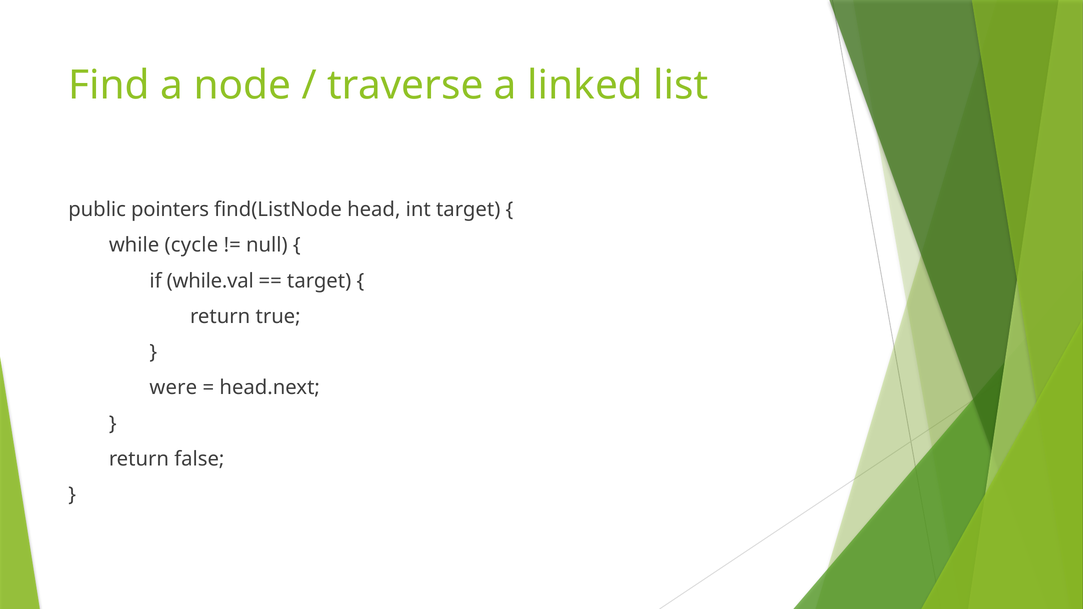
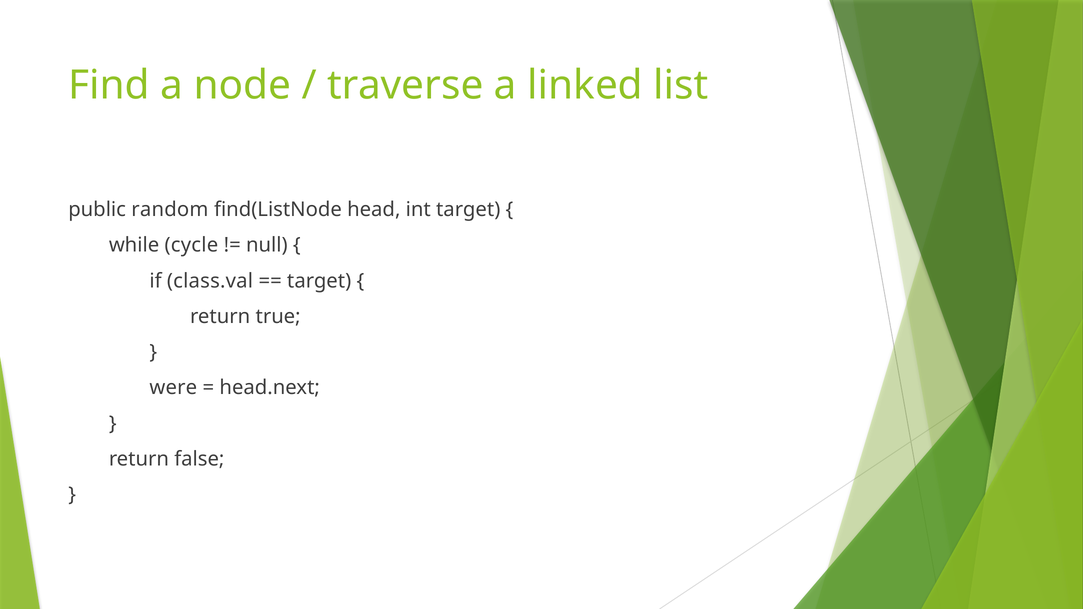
pointers: pointers -> random (170, 210)
while.val: while.val -> class.val (210, 281)
